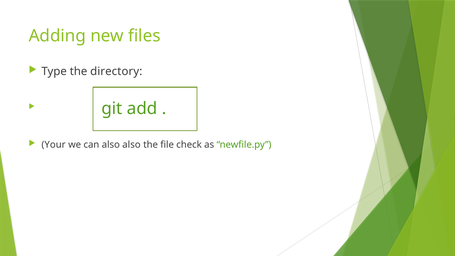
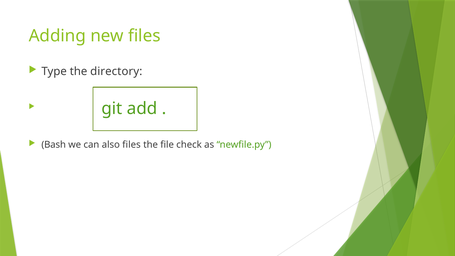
Your: Your -> Bash (54, 145)
also also: also -> files (131, 145)
